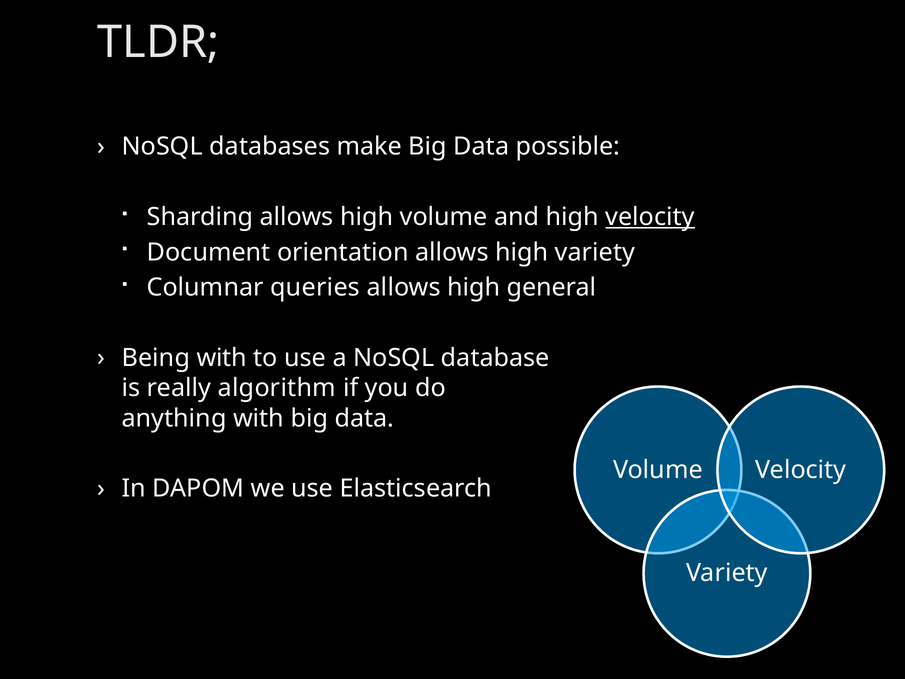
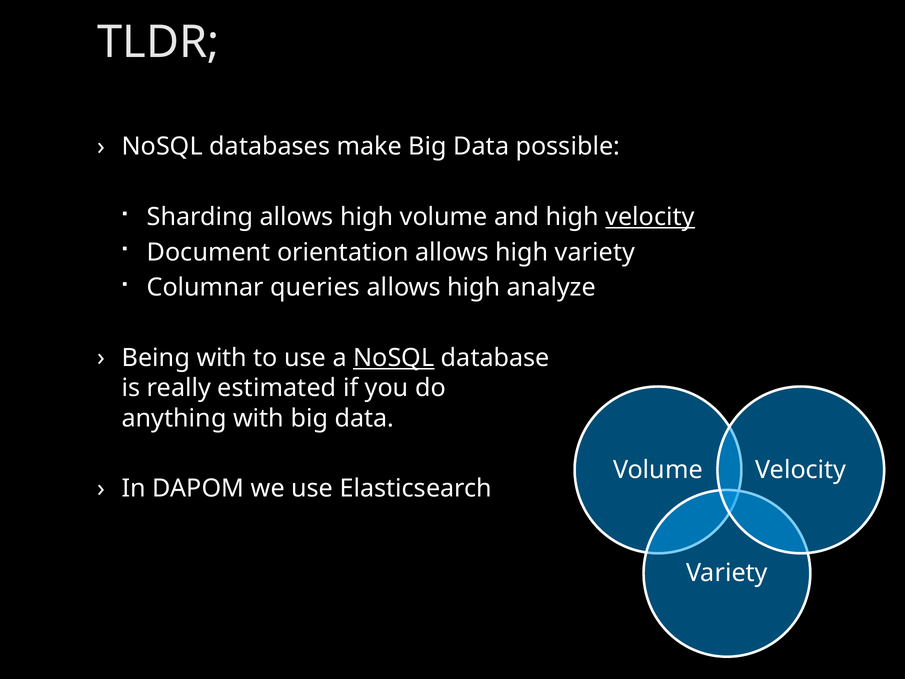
general: general -> analyze (551, 287)
NoSQL underline: none -> present (394, 358)
algorithm: algorithm -> estimated (277, 388)
